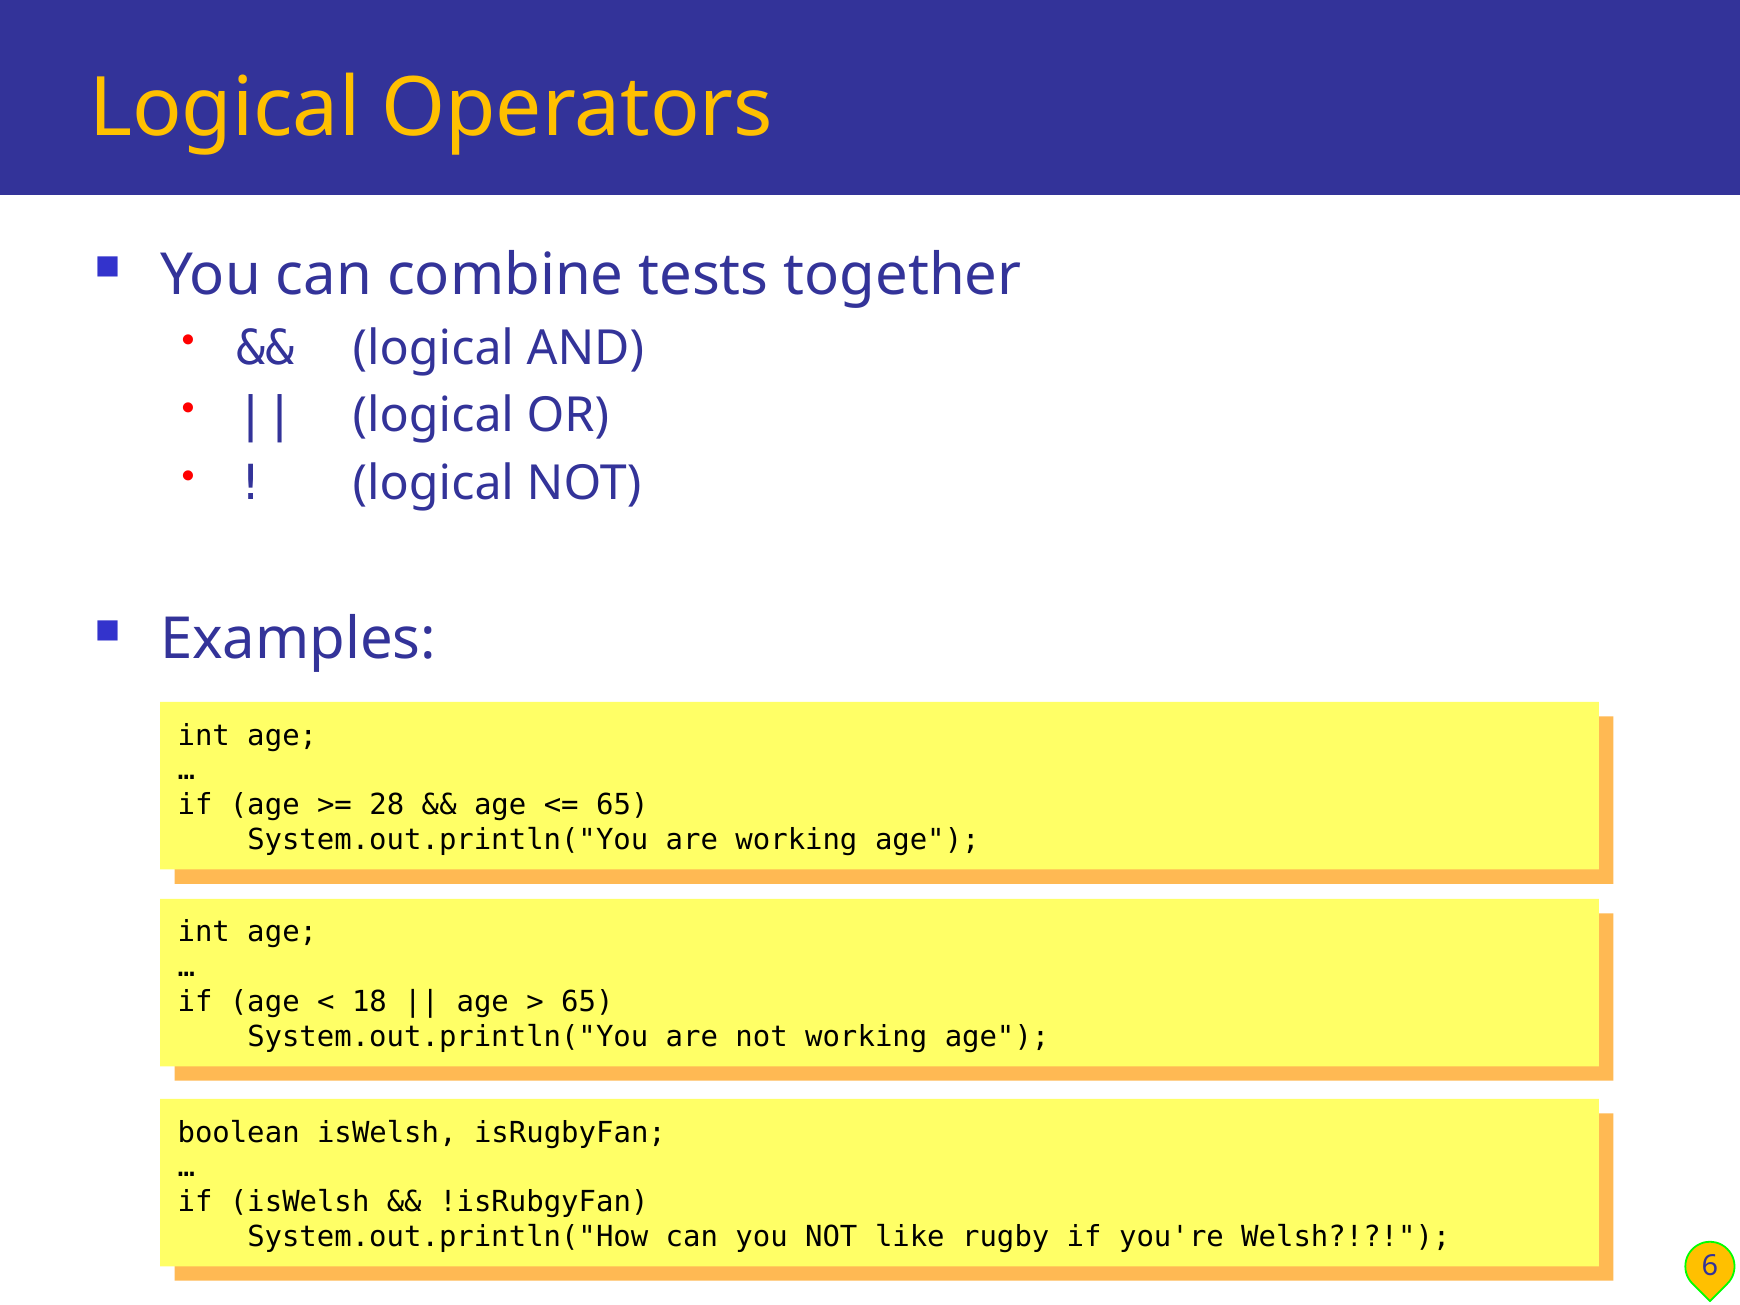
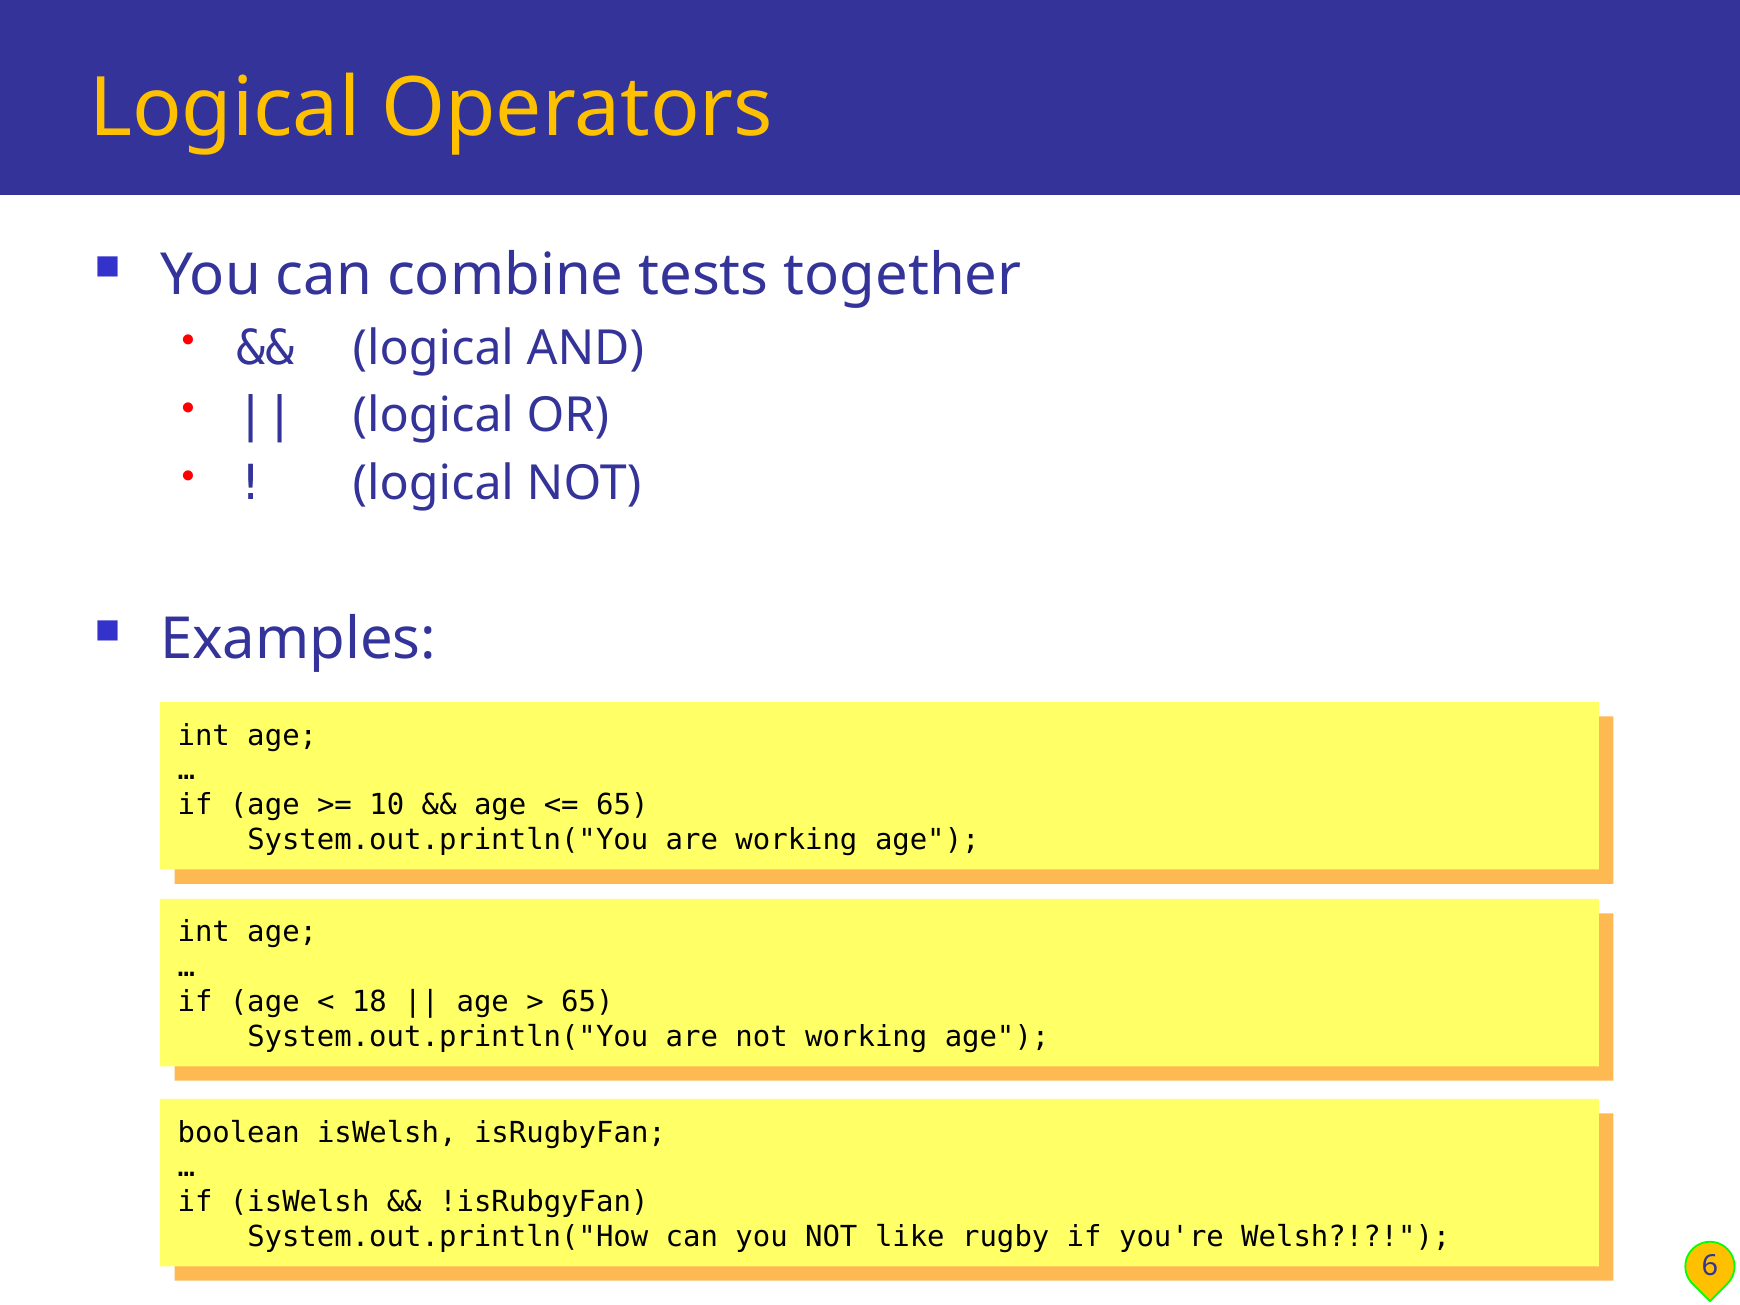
28: 28 -> 10 (387, 805)
